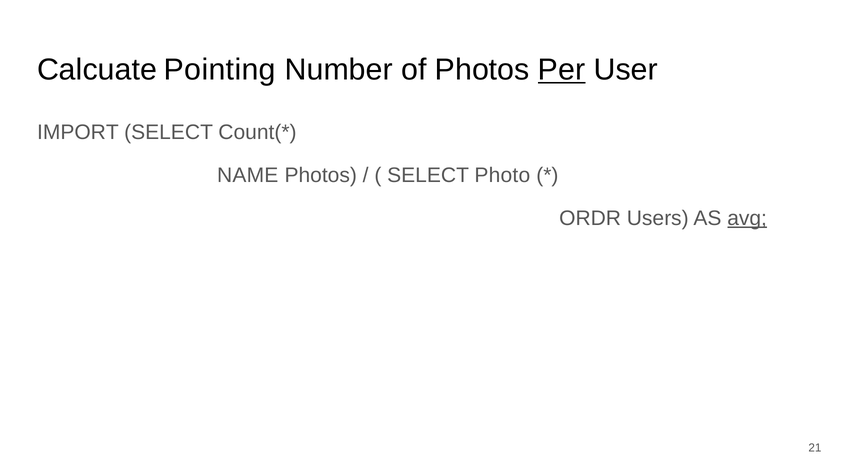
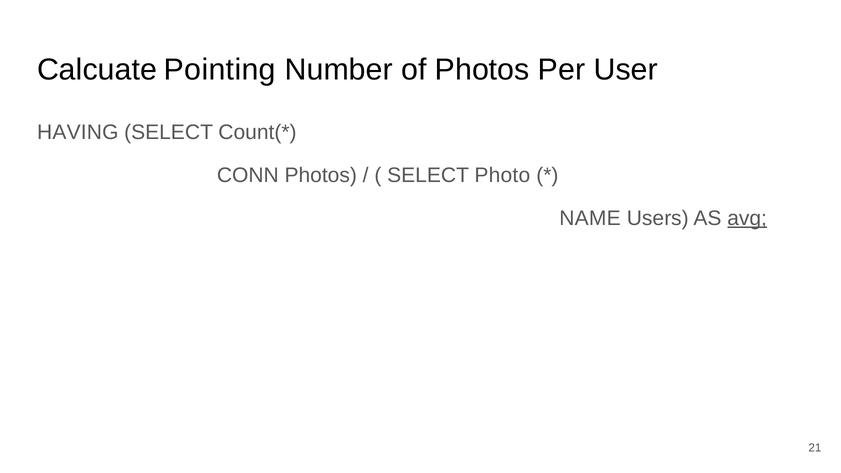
Per underline: present -> none (562, 70)
IMPORT: IMPORT -> HAVING (78, 132)
NAME: NAME -> CONN (248, 175)
ORDR: ORDR -> NAME (590, 218)
